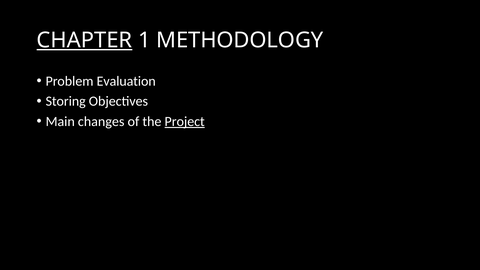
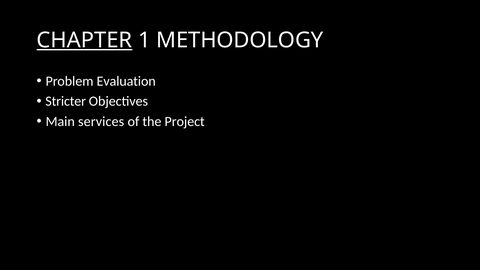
Storing: Storing -> Stricter (66, 101)
changes: changes -> services (101, 121)
Project underline: present -> none (185, 121)
